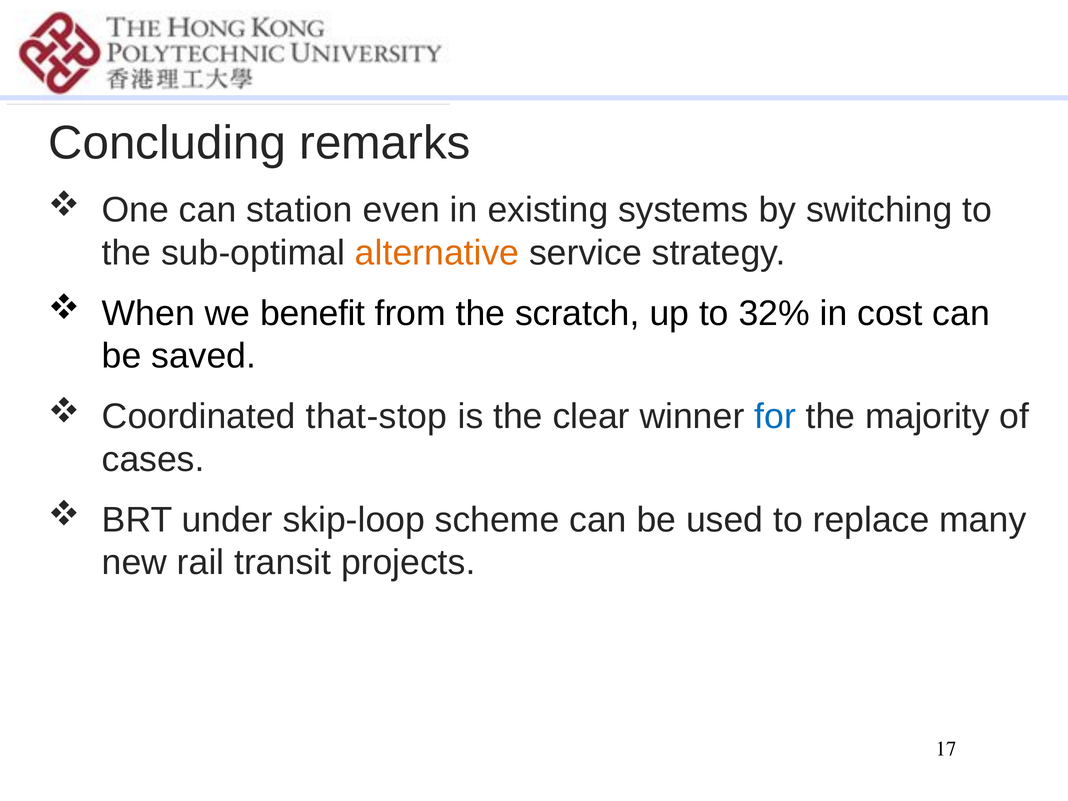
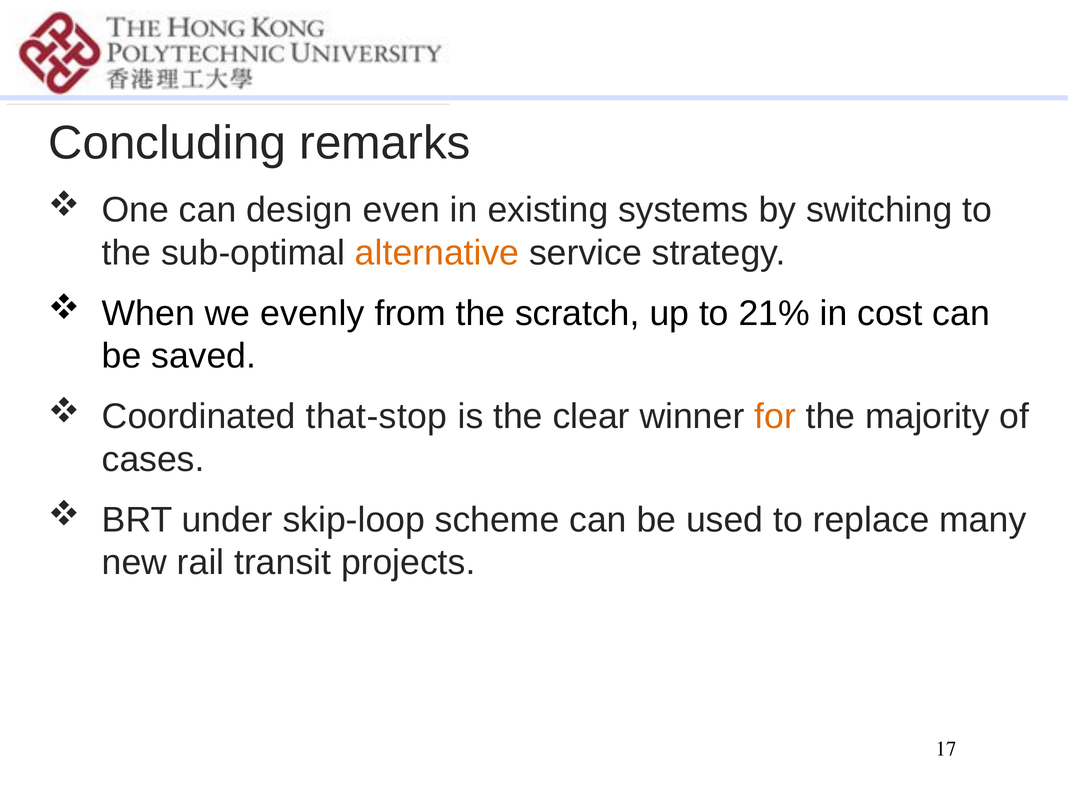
station: station -> design (299, 210)
benefit: benefit -> evenly (312, 313)
32%: 32% -> 21% (774, 313)
for colour: blue -> orange (775, 417)
